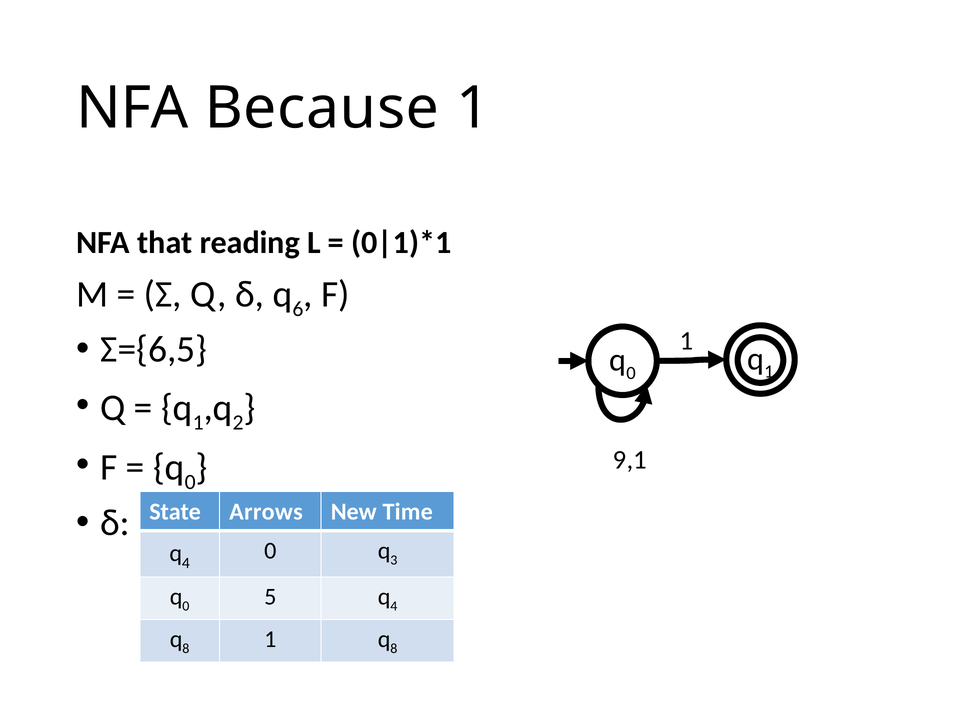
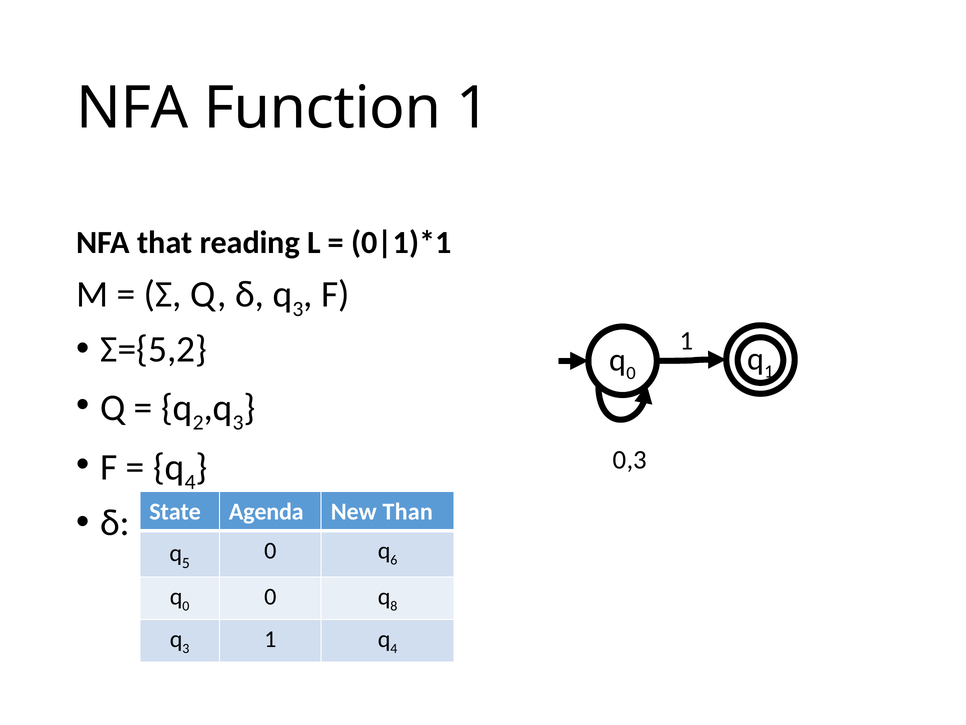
Because: Because -> Function (322, 108)
δ q 6: 6 -> 3 (298, 309)
Σ={6,5: Σ={6,5 -> Σ={5,2 (154, 349)
1: 1 -> 2 (198, 422)
2: 2 -> 3 (238, 422)
0: 0 -> 4 (190, 482)
9,1: 9,1 -> 0,3 (630, 459)
Arrows: Arrows -> Agenda (266, 511)
Time: Time -> Than (408, 511)
4: 4 -> 5 (186, 563)
3: 3 -> 6 (394, 560)
0 5: 5 -> 0 (270, 597)
4: 4 -> 8 (394, 606)
8: 8 -> 3 (186, 648)
1 q 8: 8 -> 4 (394, 648)
